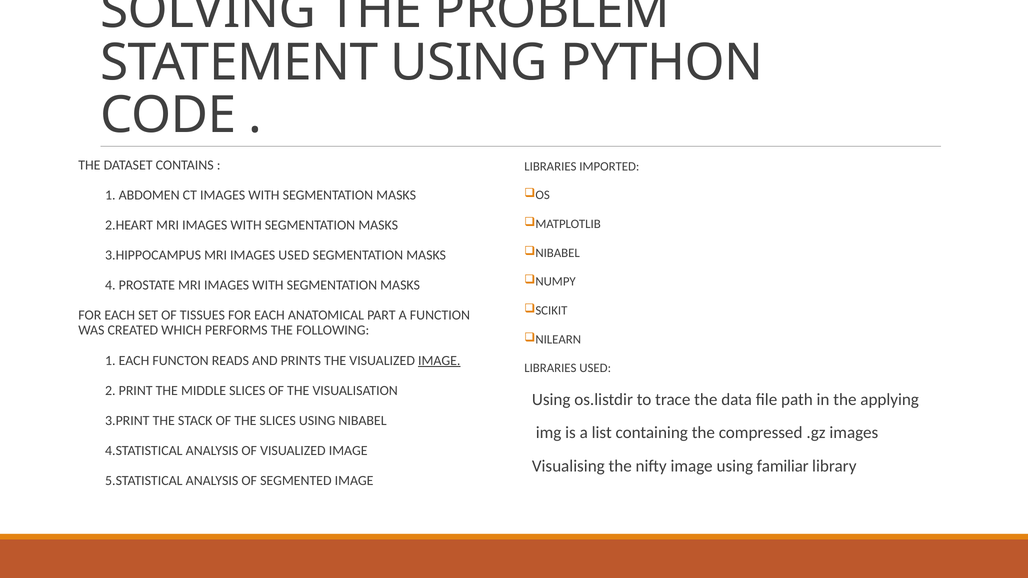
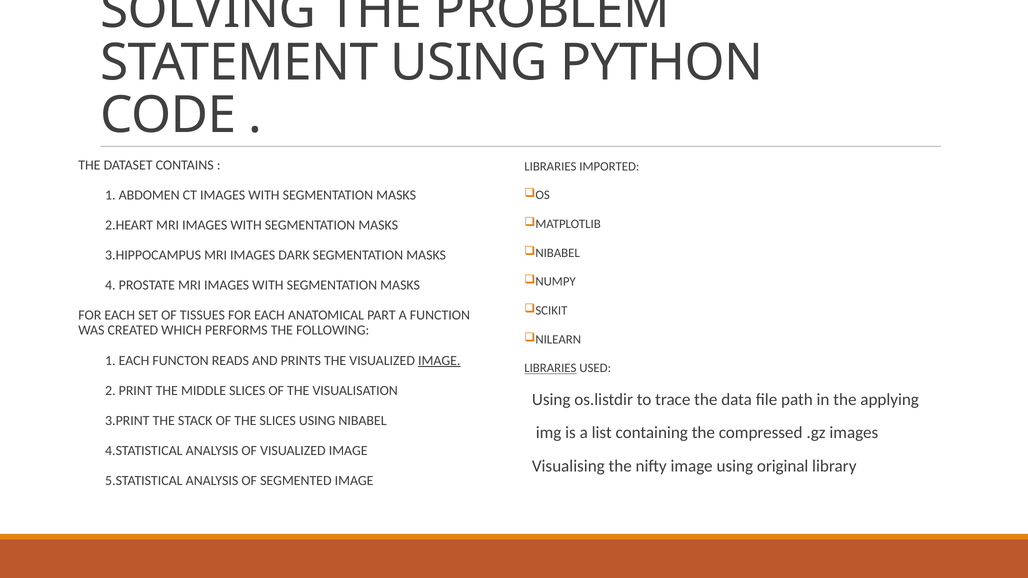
IMAGES USED: USED -> DARK (294, 255)
LIBRARIES underline: none -> present (550, 368)
familiar: familiar -> original (783, 467)
